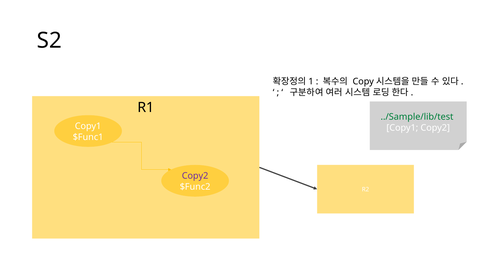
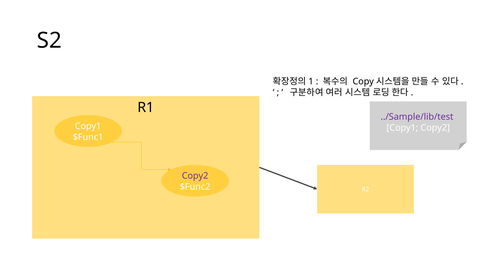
../Sample/lib/test colour: green -> purple (417, 117)
